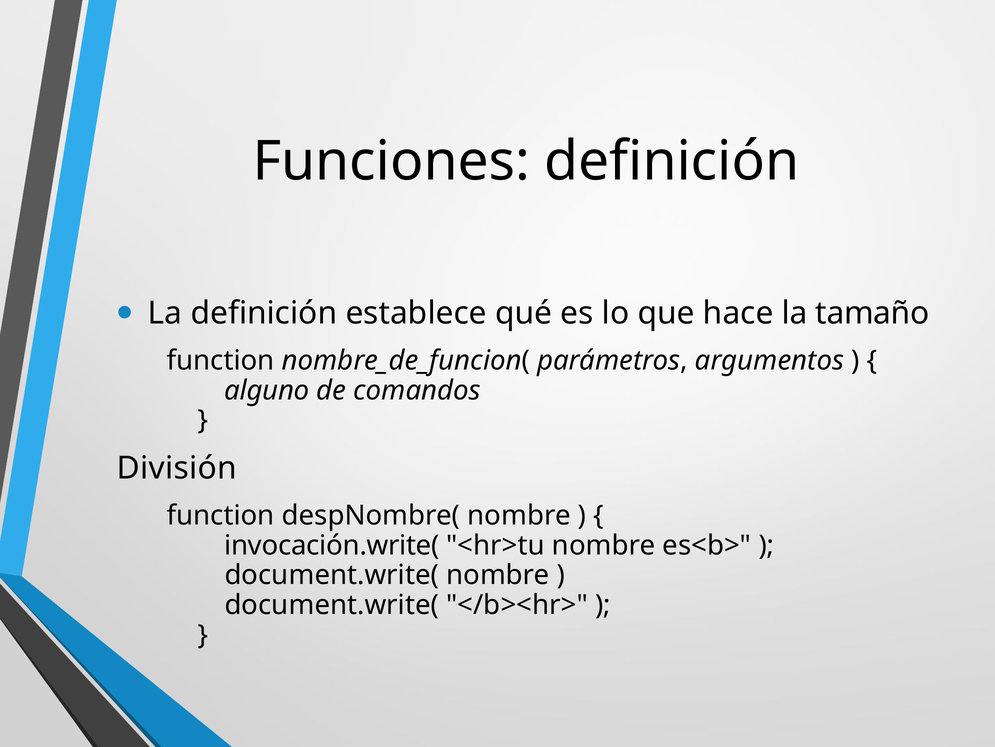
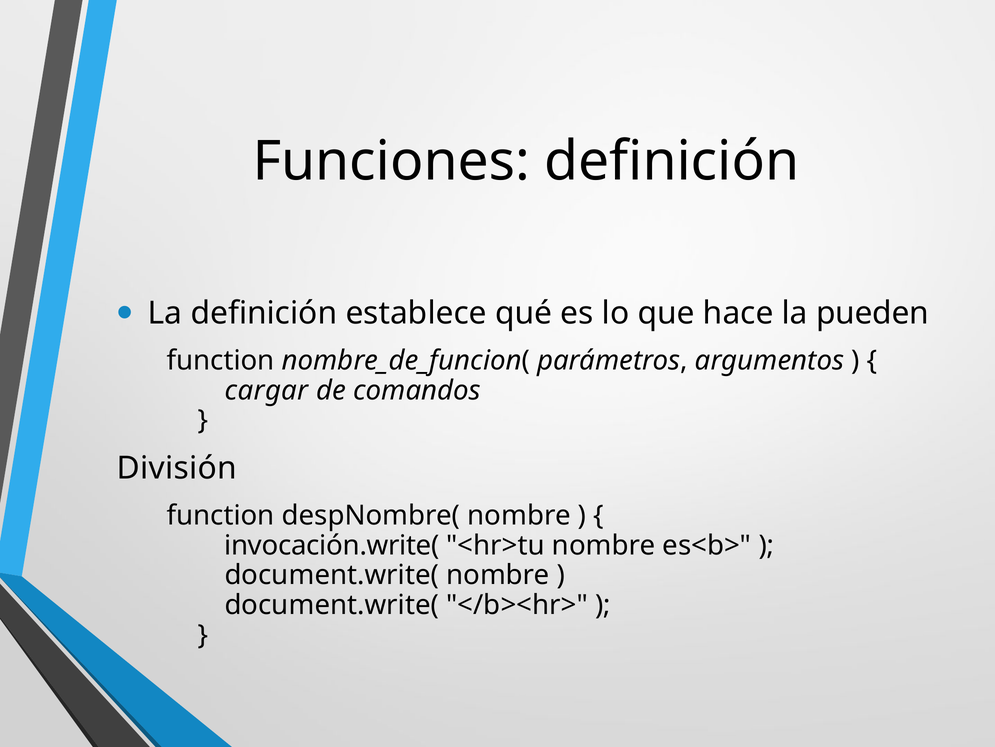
tamaño: tamaño -> pueden (872, 313)
alguno: alguno -> cargar (267, 390)
